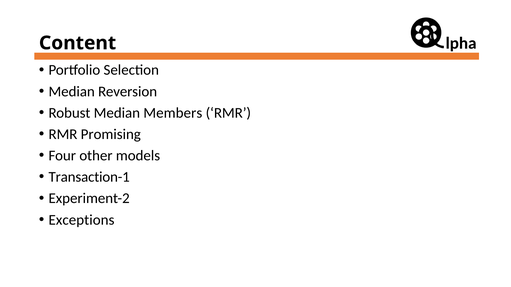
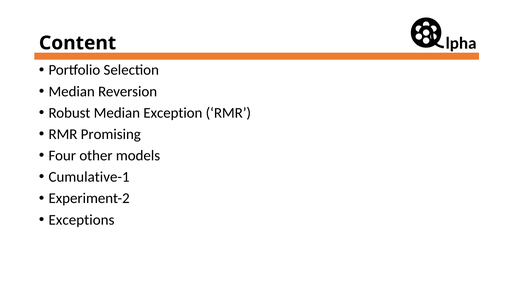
Members: Members -> Exception (173, 113)
Transaction-1: Transaction-1 -> Cumulative-1 (89, 177)
